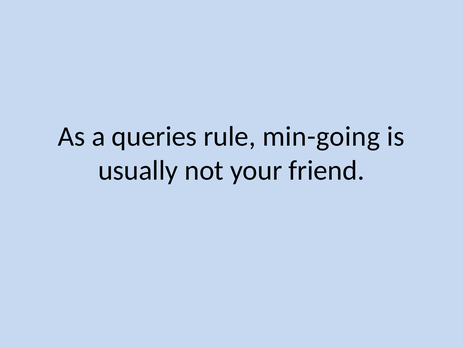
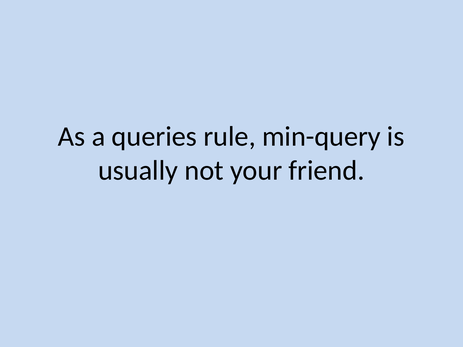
min-going: min-going -> min-query (321, 137)
